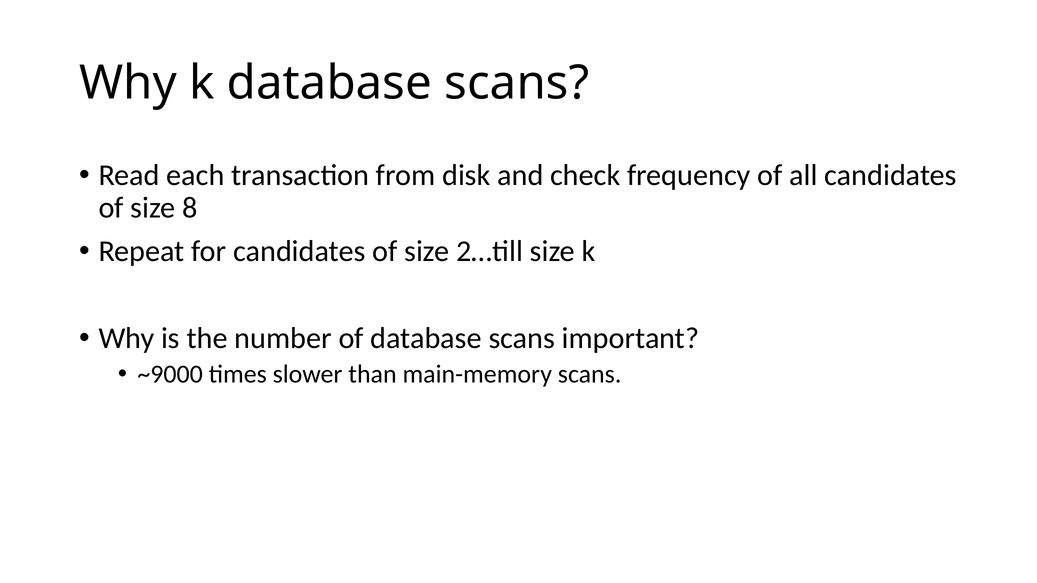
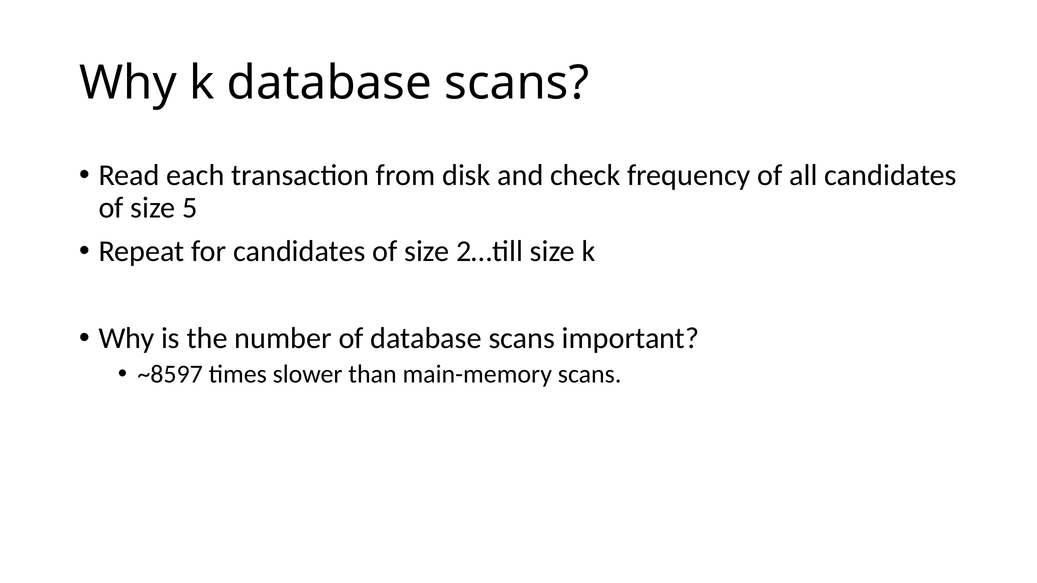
8: 8 -> 5 (190, 208)
~9000: ~9000 -> ~8597 (170, 374)
